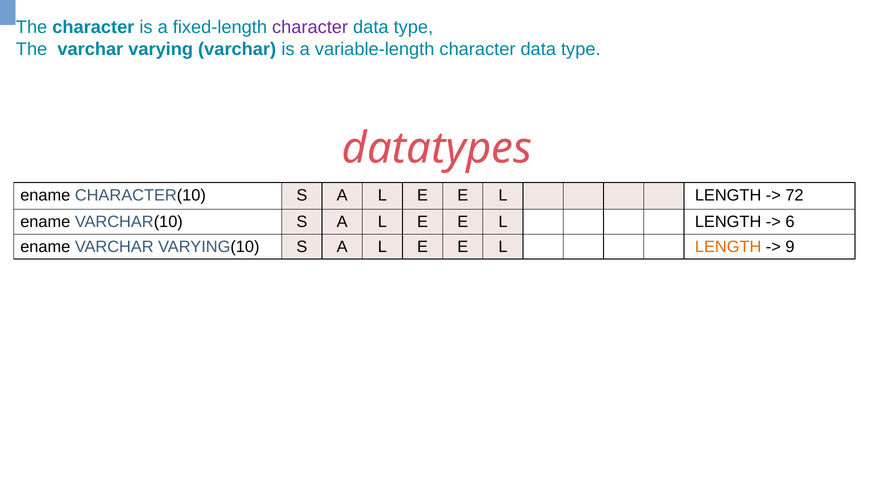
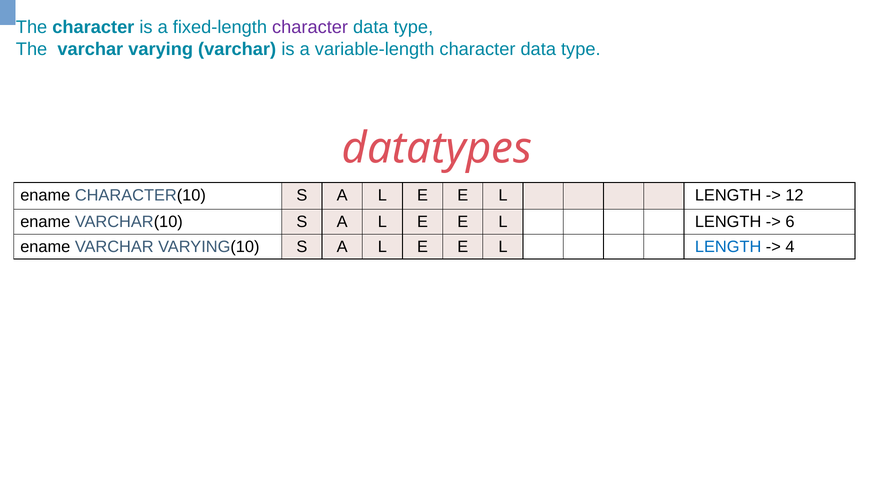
72: 72 -> 12 (794, 195)
LENGTH colour: orange -> blue (728, 247)
9: 9 -> 4 (790, 247)
